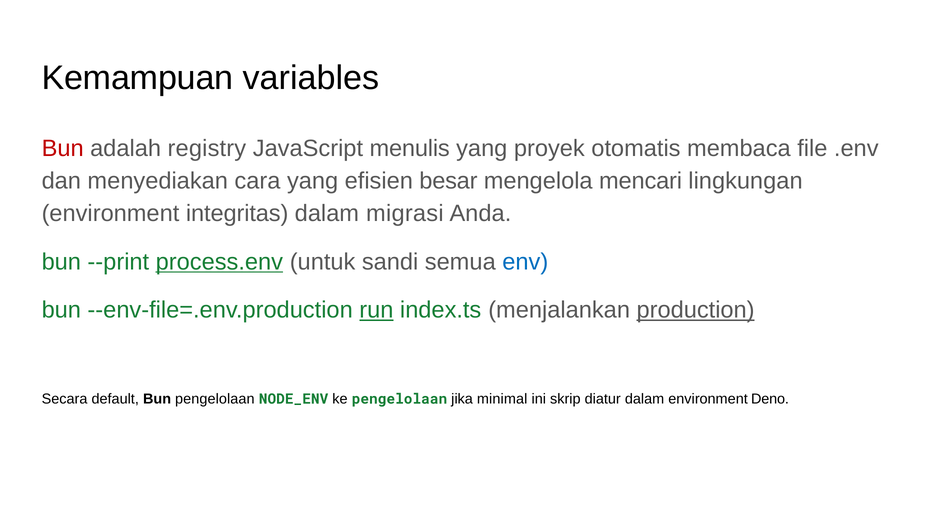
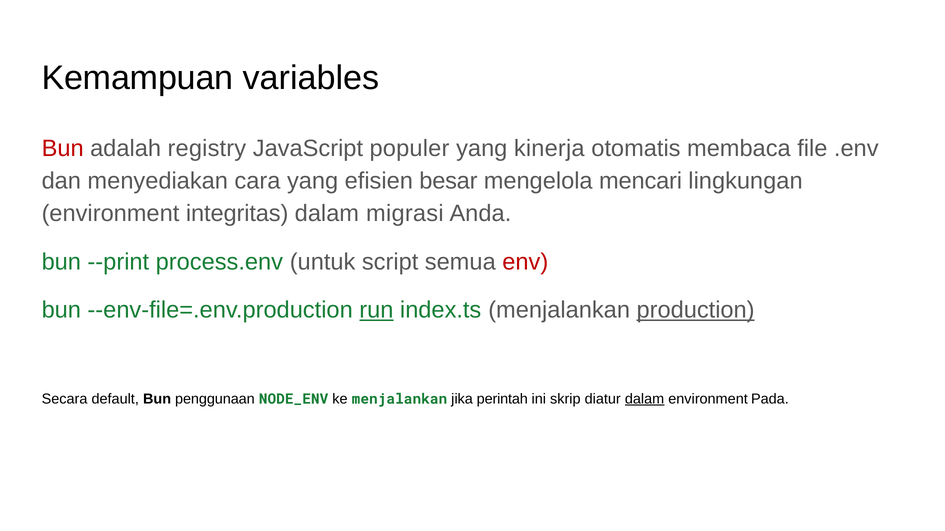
menulis: menulis -> populer (409, 149)
proyek: proyek -> kinerja (549, 149)
process.env underline: present -> none (219, 262)
sandi: sandi -> script (390, 262)
env colour: blue -> red (525, 262)
Bun pengelolaan: pengelolaan -> penggunaan (215, 399)
ke pengelolaan: pengelolaan -> menjalankan (399, 399)
minimal: minimal -> perintah (502, 399)
dalam underline: none -> present (645, 399)
Deno: Deno -> Pada (770, 399)
